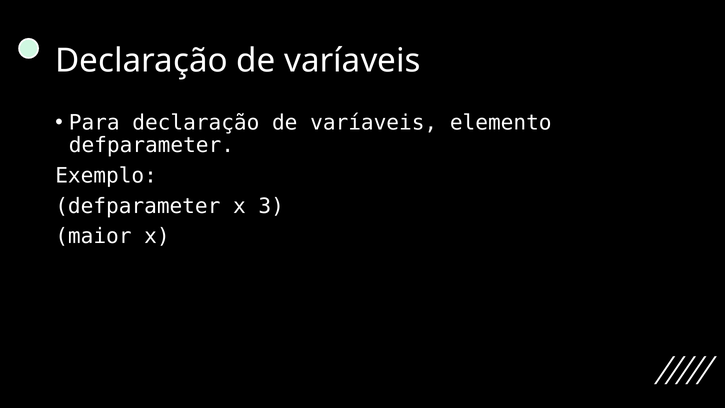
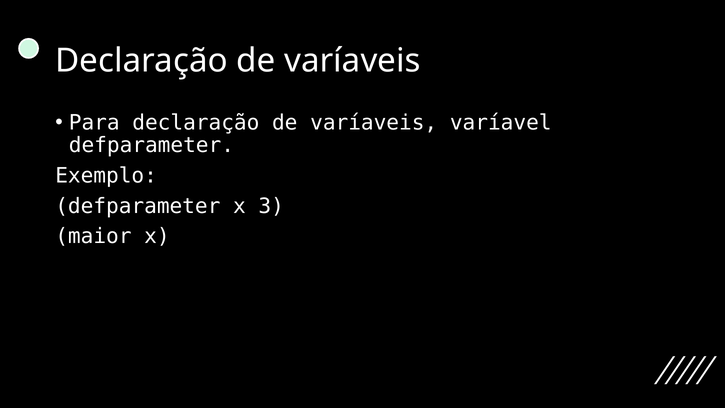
elemento: elemento -> varíavel (501, 123)
